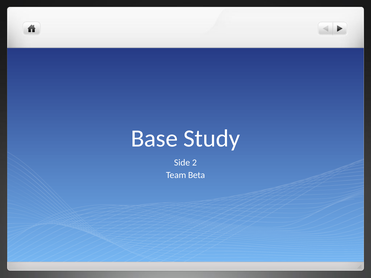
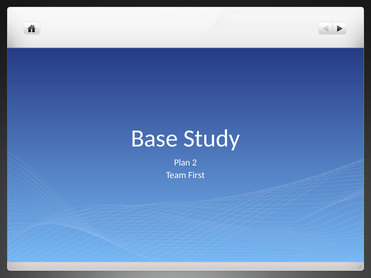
Side: Side -> Plan (182, 163)
Beta: Beta -> First (196, 175)
